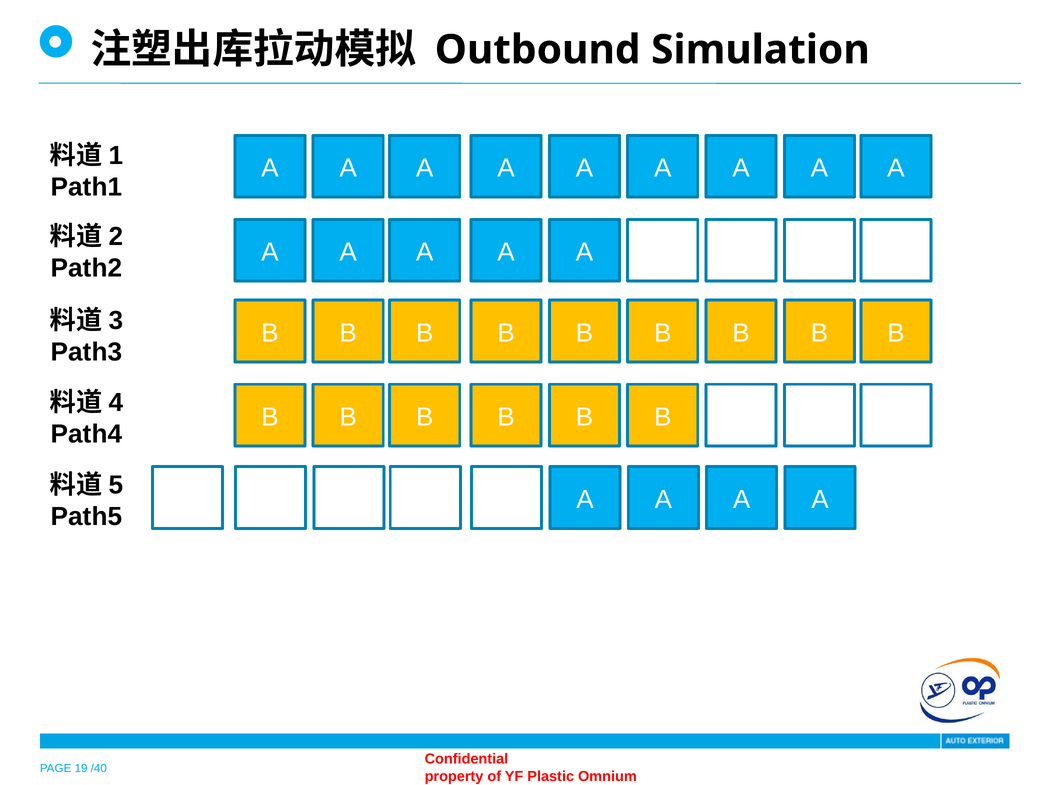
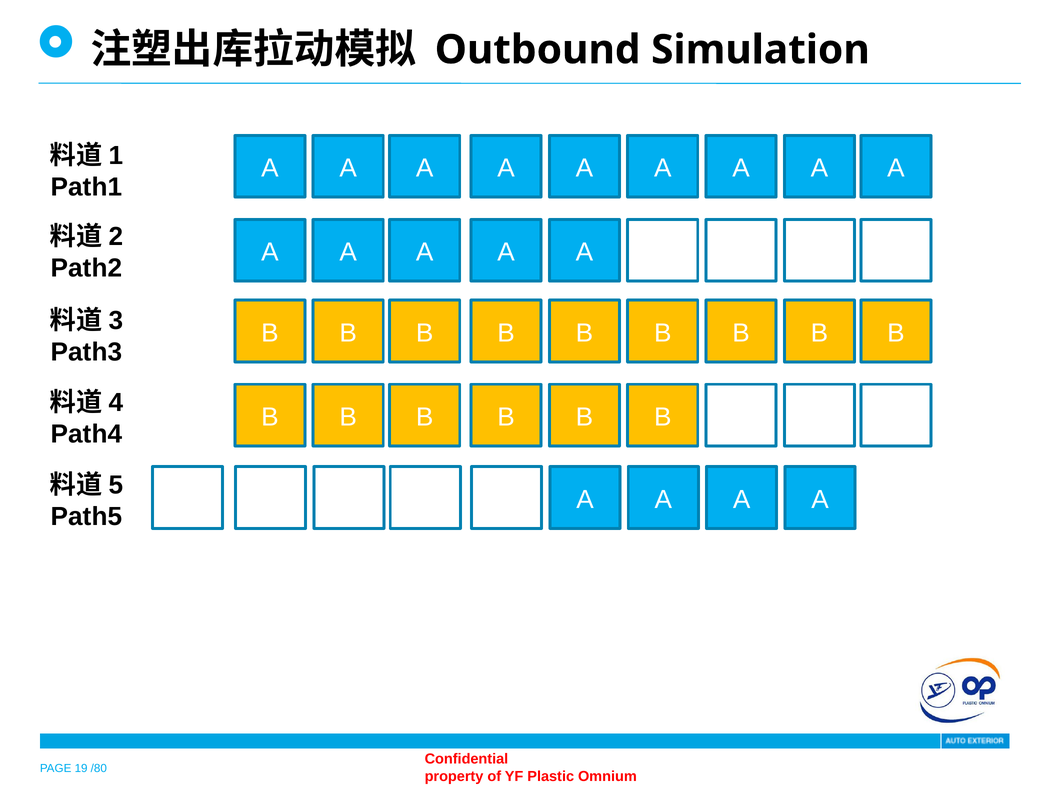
/40: /40 -> /80 (99, 769)
